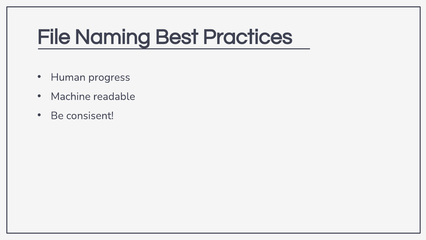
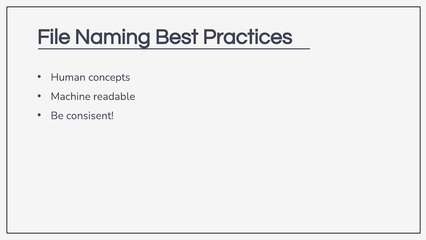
progress: progress -> concepts (109, 77)
